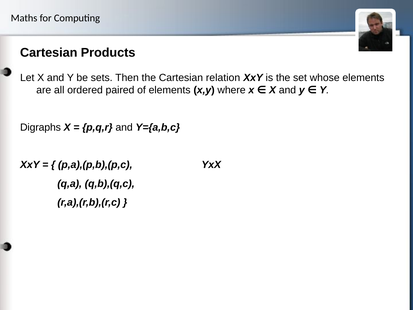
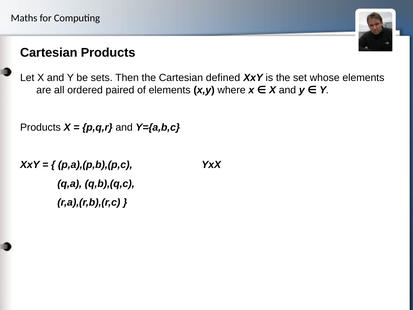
relation: relation -> defined (223, 78)
Digraphs: Digraphs -> Products (40, 127)
